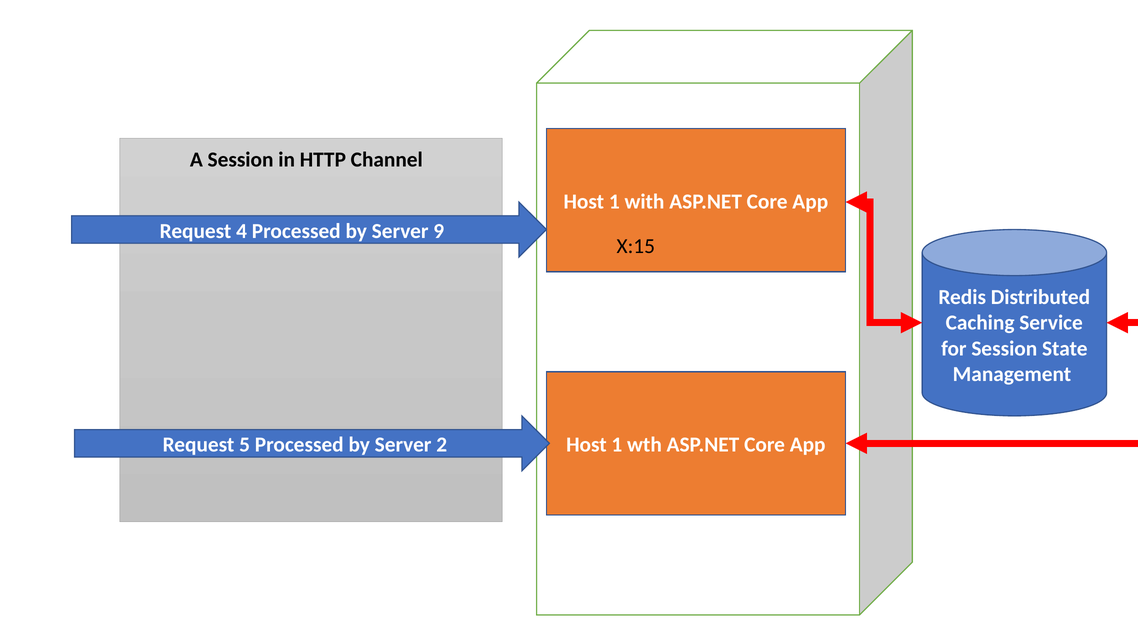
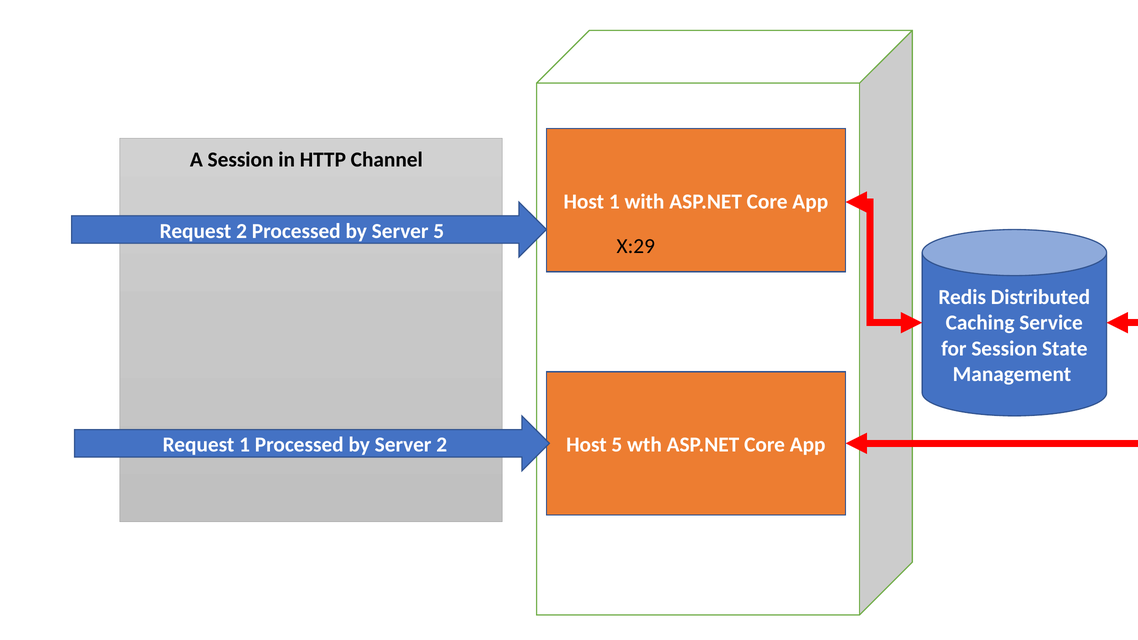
Request 4: 4 -> 2 (242, 231)
Server 9: 9 -> 5 (439, 231)
X:15: X:15 -> X:29 (636, 246)
Request 5: 5 -> 1 (245, 445)
1: 1 -> 5 (617, 445)
